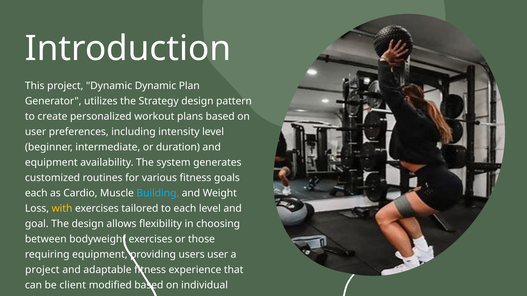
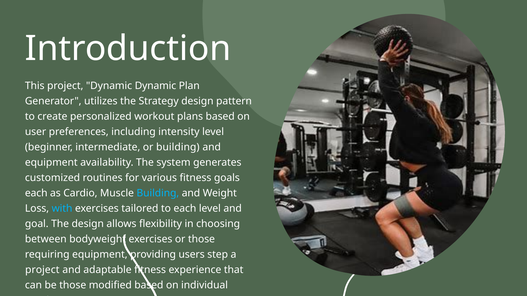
or duration: duration -> building (178, 147)
with colour: yellow -> light blue (62, 209)
users user: user -> step (218, 255)
be client: client -> those (73, 286)
